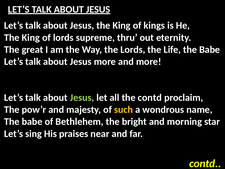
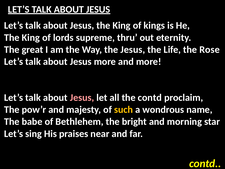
the Lords: Lords -> Jesus (133, 49)
Life the Babe: Babe -> Rose (210, 49)
Jesus colour: light green -> pink (82, 97)
